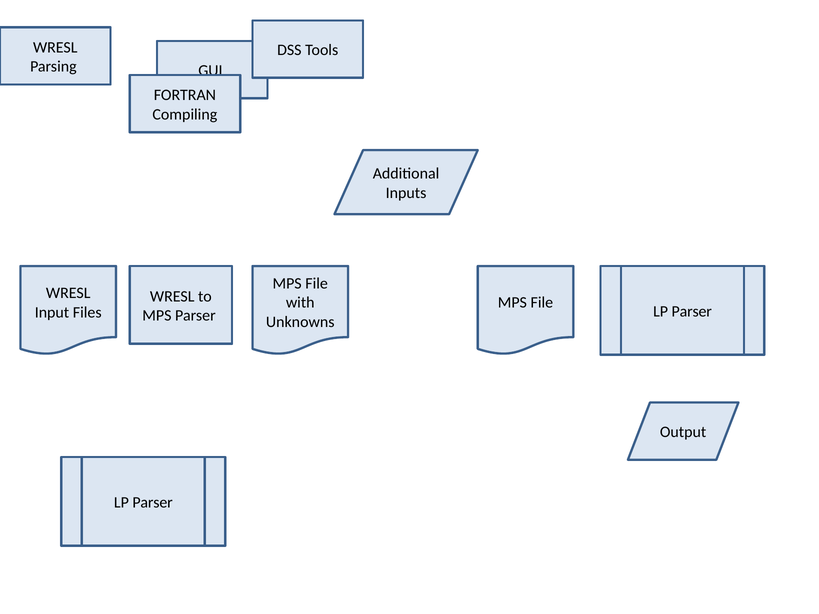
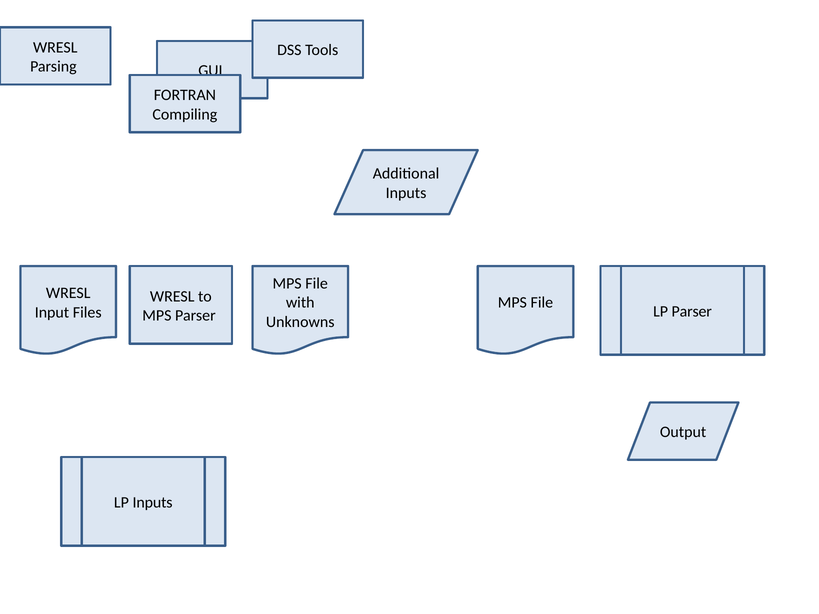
Parser: Parser -> Inputs (153, 503)
